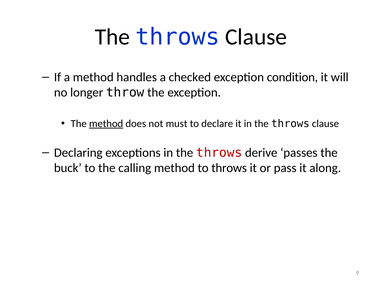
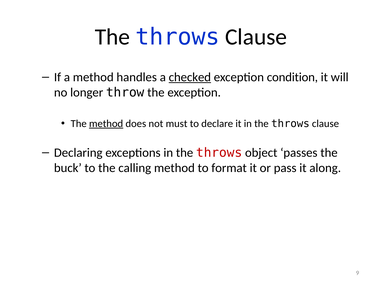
checked underline: none -> present (190, 77)
derive: derive -> object (261, 153)
to throws: throws -> format (229, 168)
